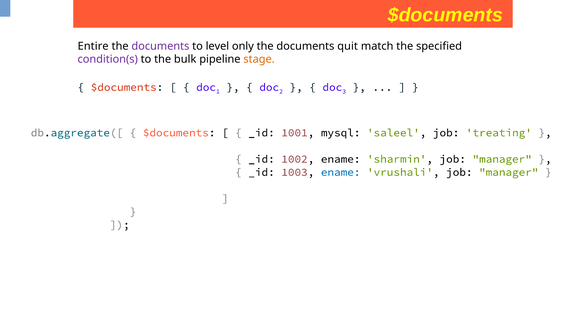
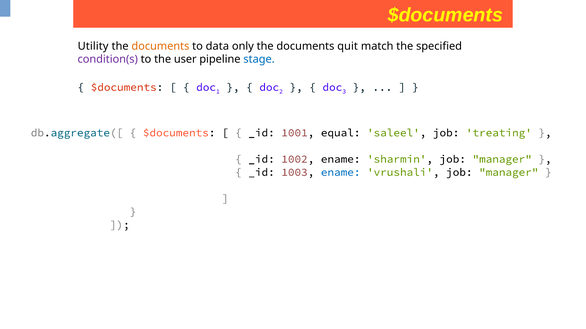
Entire: Entire -> Utility (93, 46)
documents colour: purple -> orange (160, 46)
level: level -> data (217, 46)
bulk: bulk -> user (185, 59)
stage colour: orange -> blue (259, 59)
mysql: mysql -> equal (341, 133)
